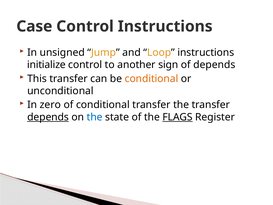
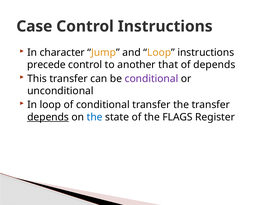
unsigned: unsigned -> character (62, 52)
initialize: initialize -> precede (46, 65)
sign: sign -> that (168, 65)
conditional colour: orange -> purple (151, 79)
In zero: zero -> loop (50, 105)
FLAGS underline: present -> none (178, 117)
